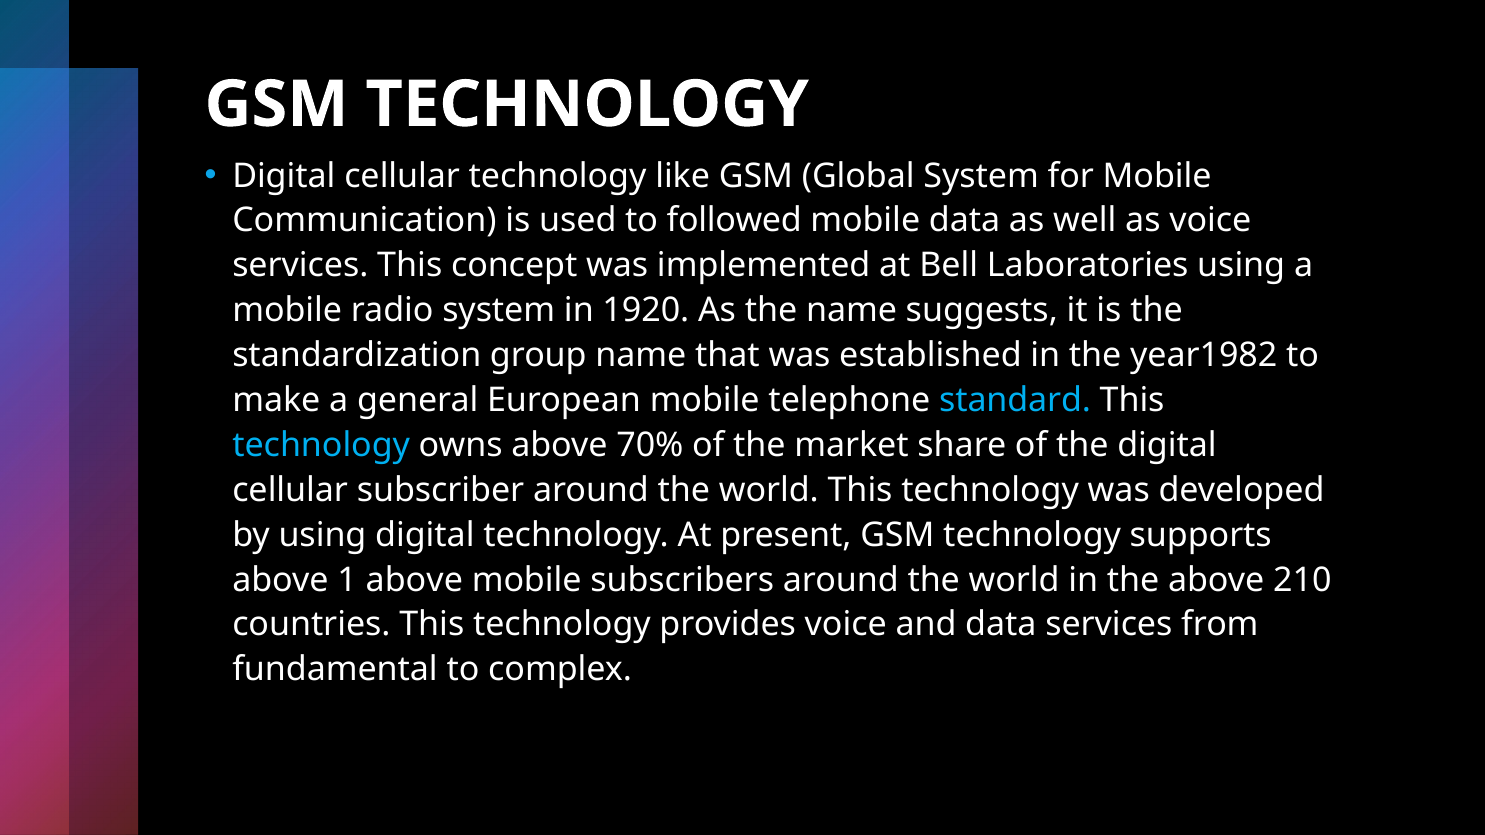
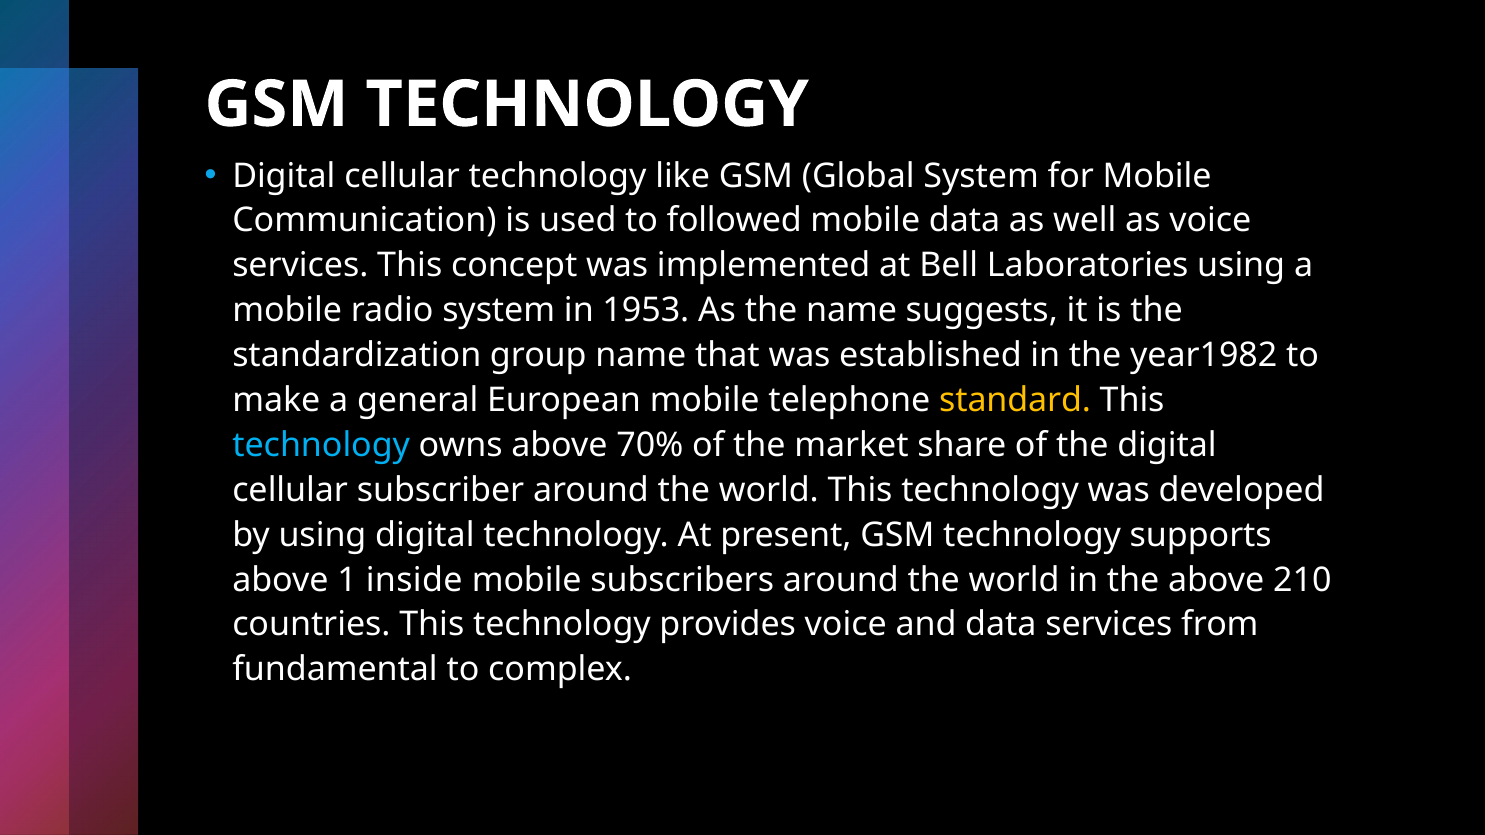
1920: 1920 -> 1953 (646, 311)
standard colour: light blue -> yellow (1015, 400)
1 above: above -> inside (414, 580)
